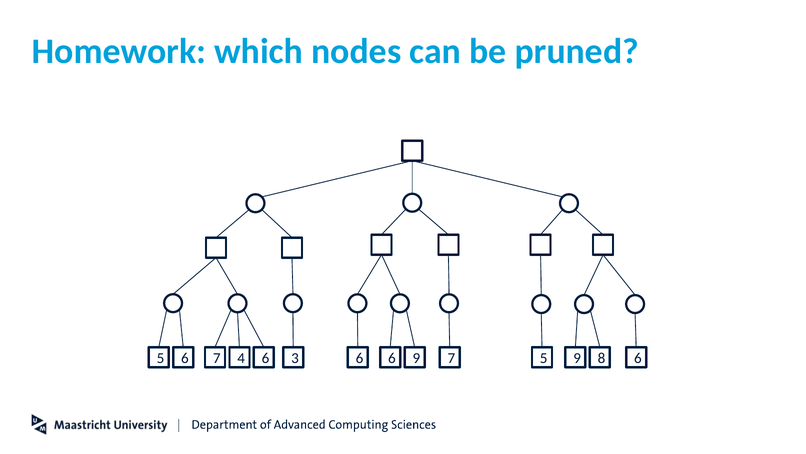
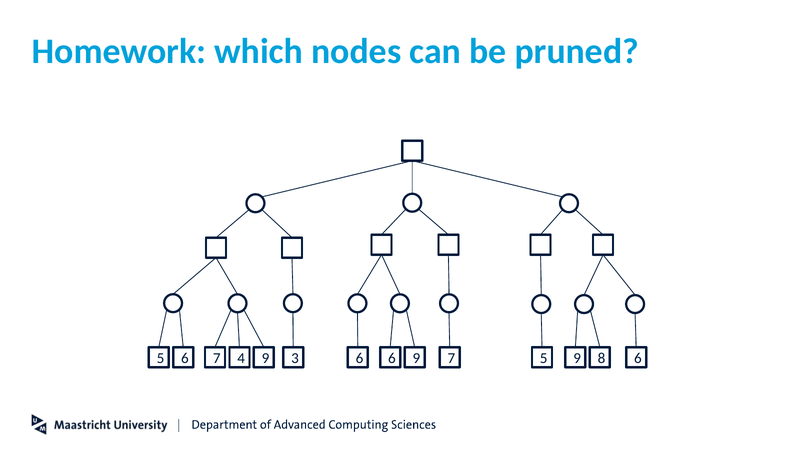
4 6: 6 -> 9 (266, 358)
